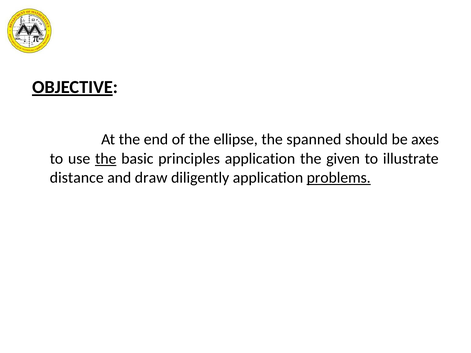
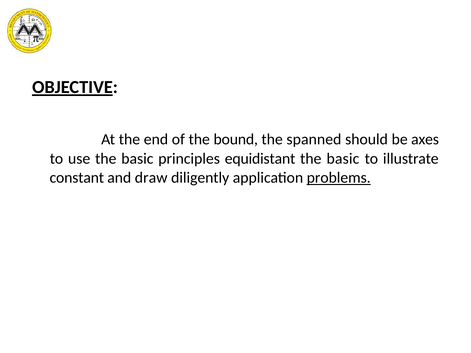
ellipse: ellipse -> bound (236, 140)
the underline: present -> none (106, 159)
principles application: application -> equidistant (260, 159)
given: given -> basic (343, 159)
distance: distance -> constant (77, 178)
